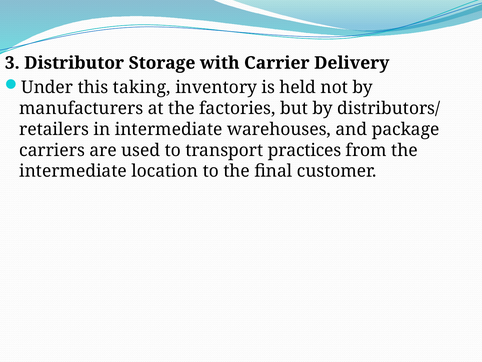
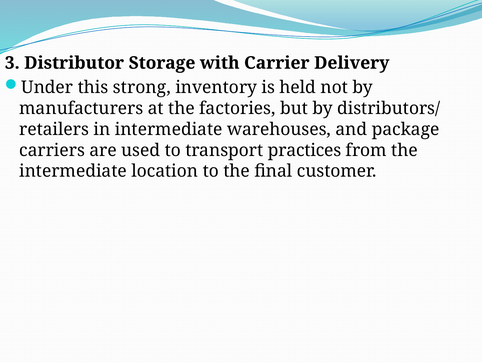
taking: taking -> strong (142, 87)
